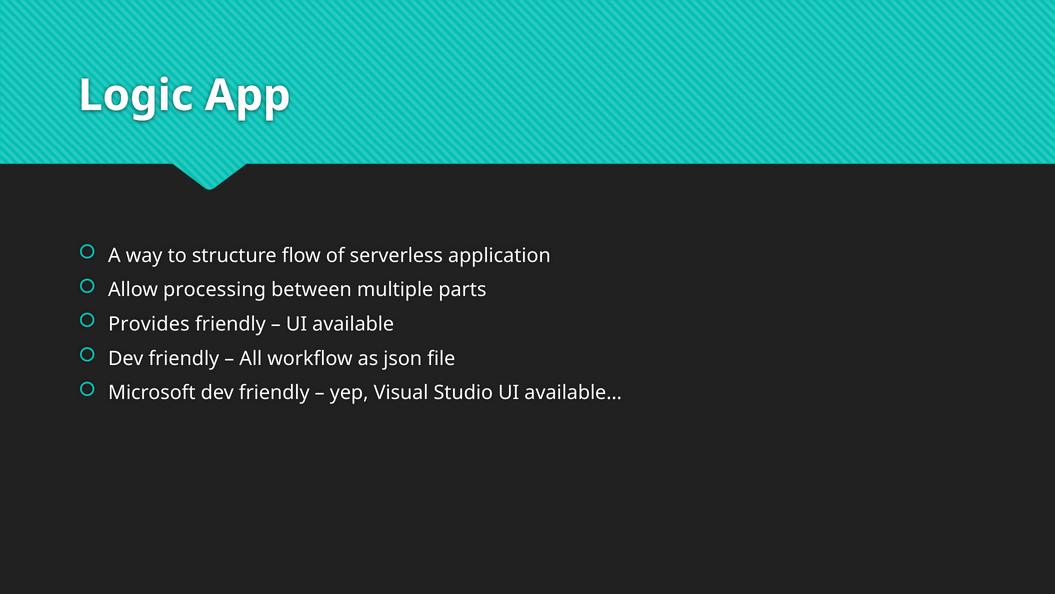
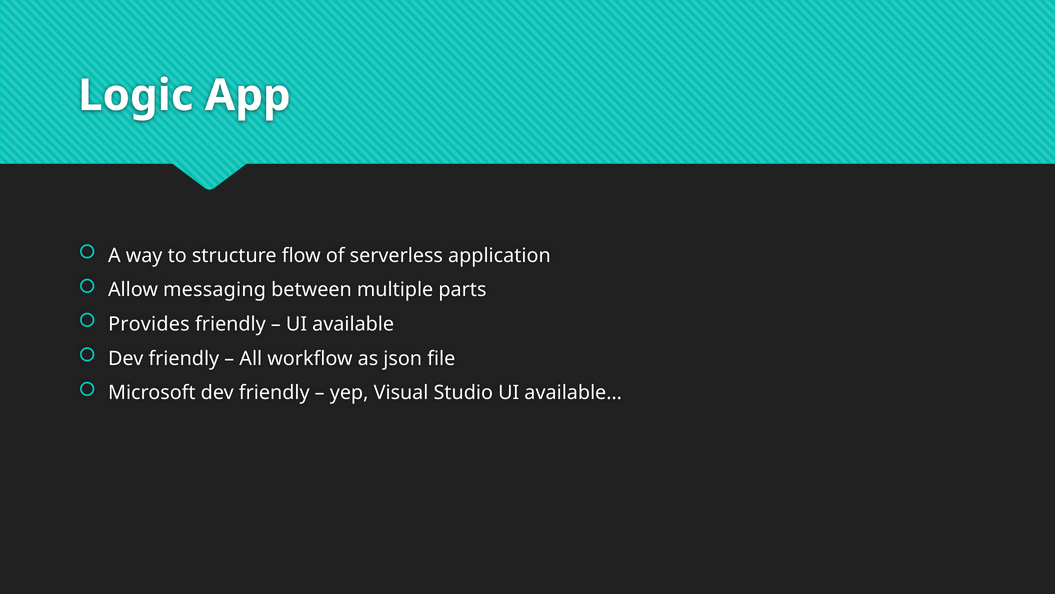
processing: processing -> messaging (215, 290)
